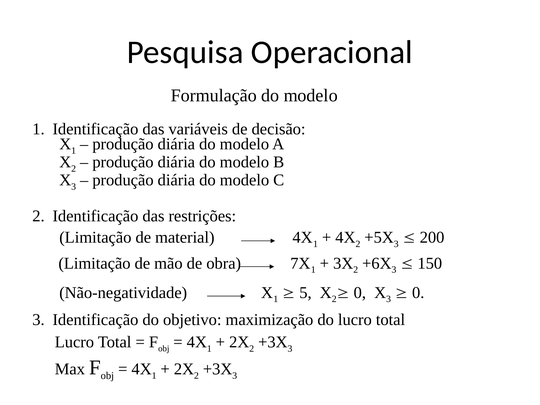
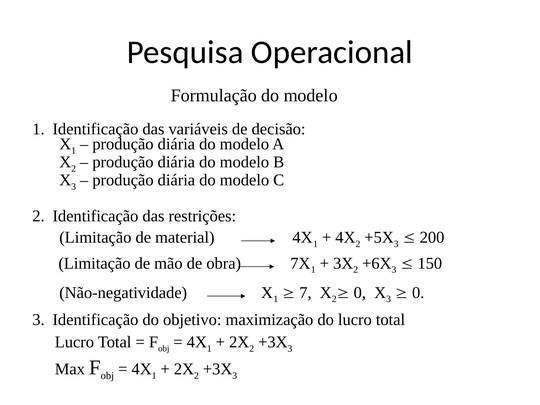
5: 5 -> 7 (305, 293)
